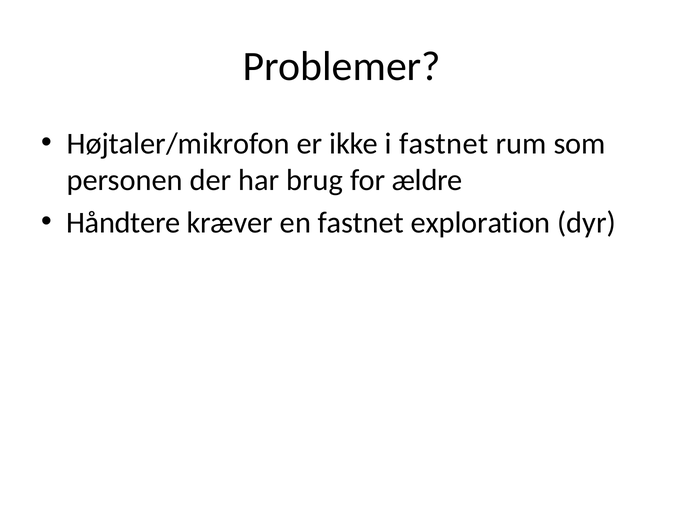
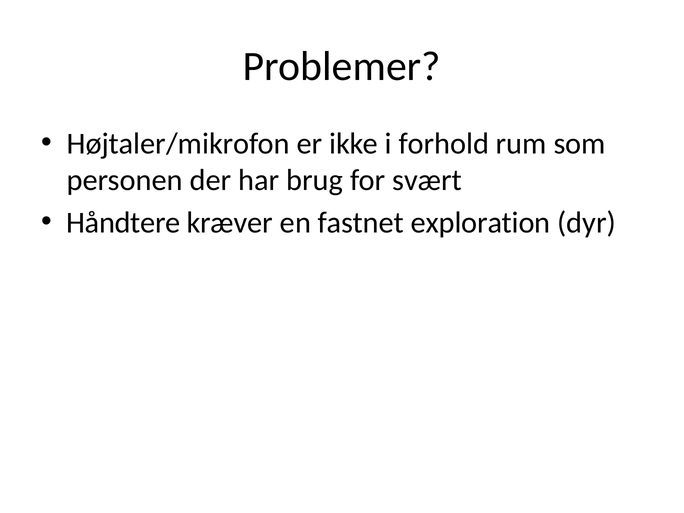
i fastnet: fastnet -> forhold (444, 143)
ældre: ældre -> svært (427, 180)
